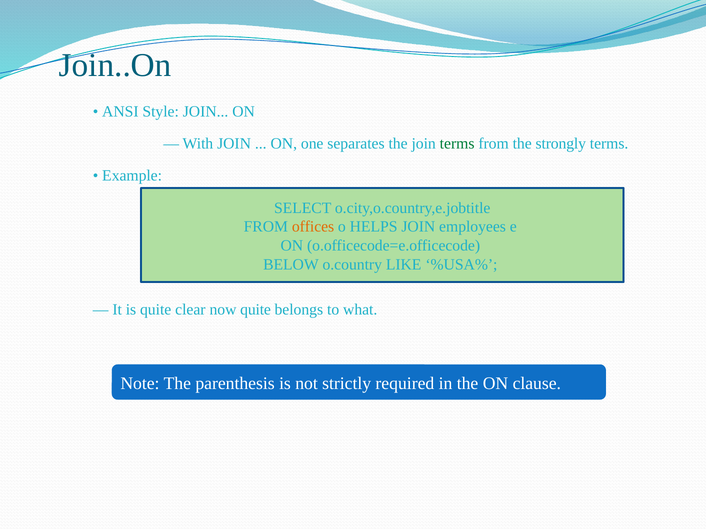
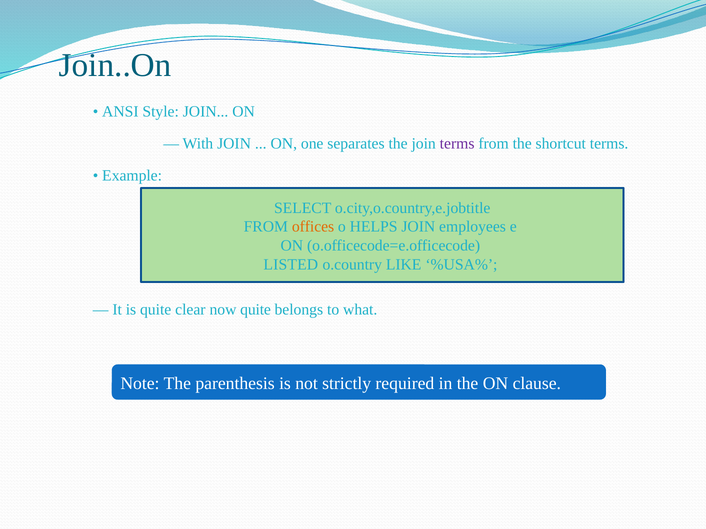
terms colour: green -> purple (457, 144)
strongly: strongly -> shortcut (561, 144)
BELOW: BELOW -> LISTED (291, 265)
